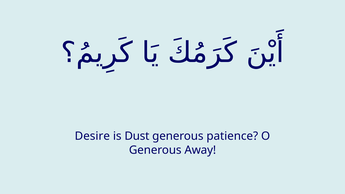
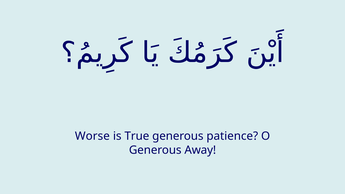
Desire: Desire -> Worse (92, 136)
Dust: Dust -> True (137, 136)
